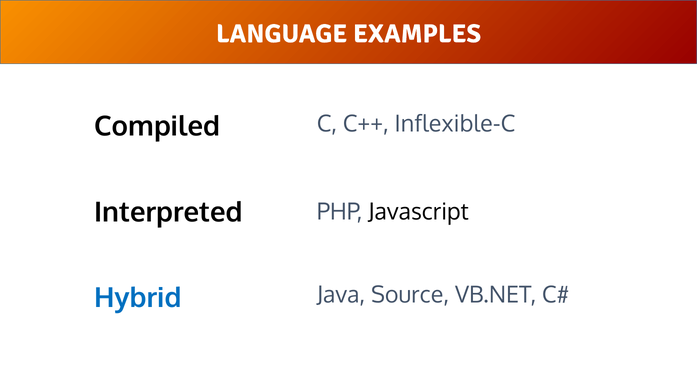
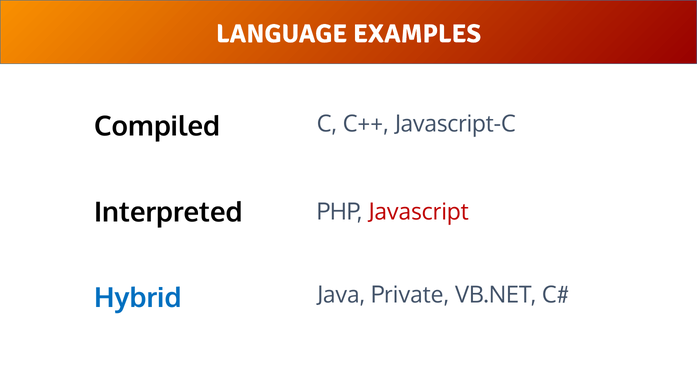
Inflexible-C: Inflexible-C -> Javascript-C (455, 124)
Javascript colour: black -> red (418, 212)
Source: Source -> Private (410, 295)
